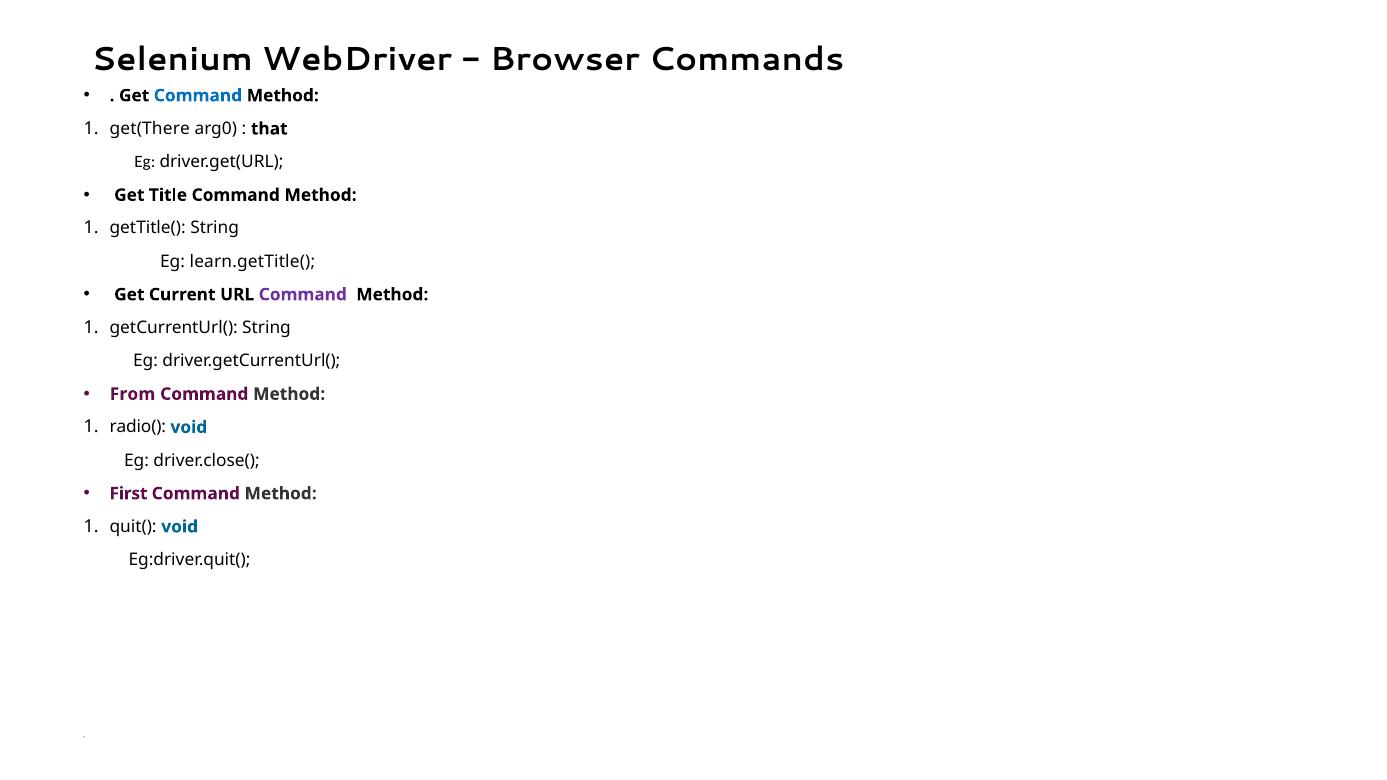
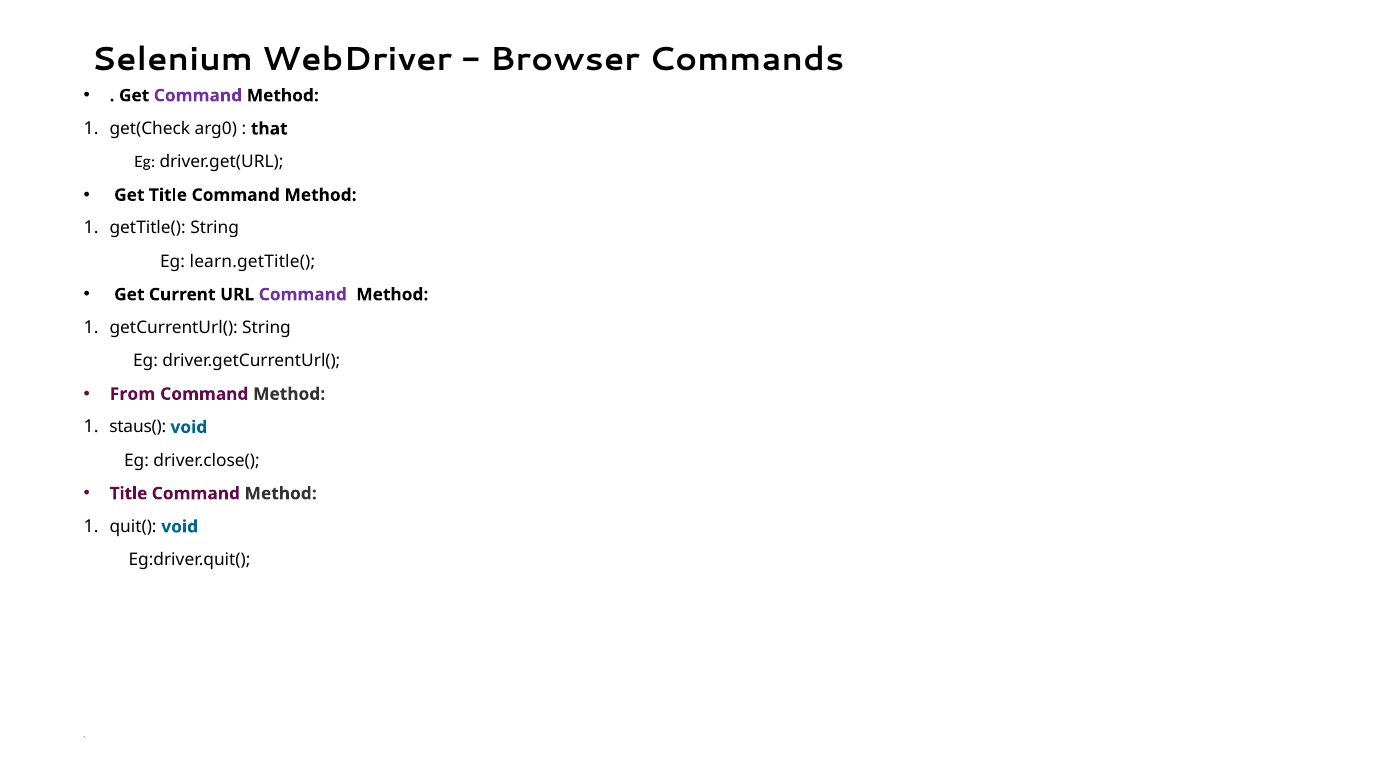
Command colour: blue -> purple (198, 96)
get(There: get(There -> get(Check (150, 129)
radio(: radio( -> staus( (138, 427)
First: First -> Title (128, 494)
